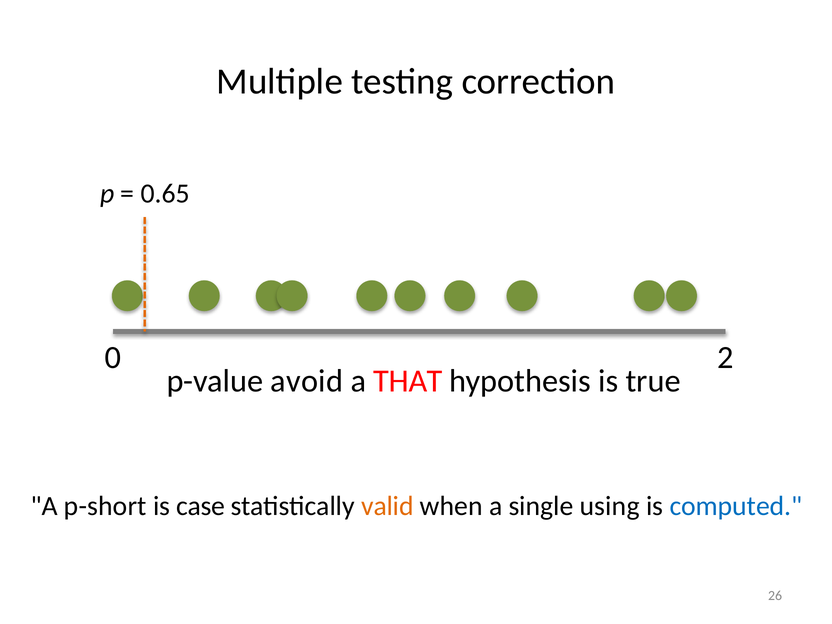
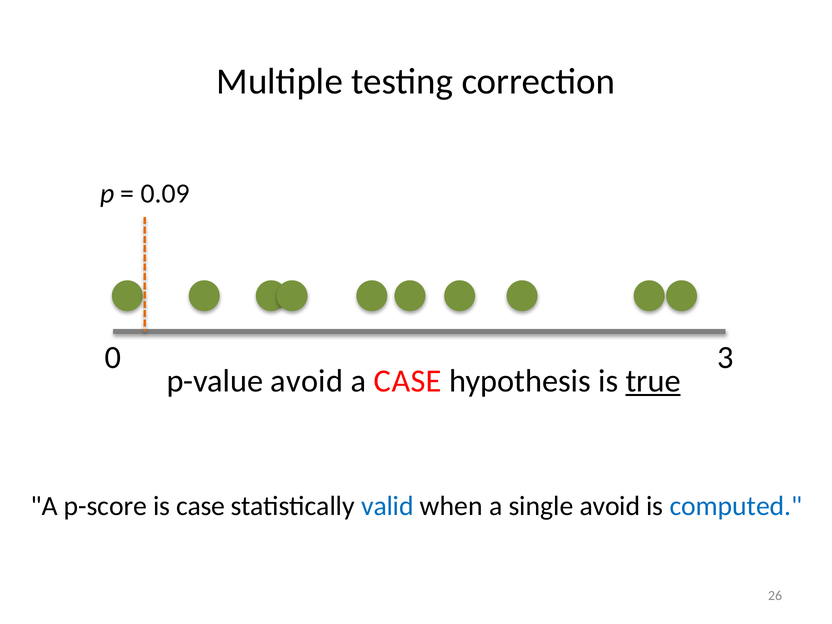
0.65: 0.65 -> 0.09 (165, 194)
2: 2 -> 3 (725, 357)
a THAT: THAT -> CASE (408, 381)
true underline: none -> present (653, 381)
p-short: p-short -> p-score (105, 506)
valid colour: orange -> blue (387, 506)
single using: using -> avoid (610, 506)
